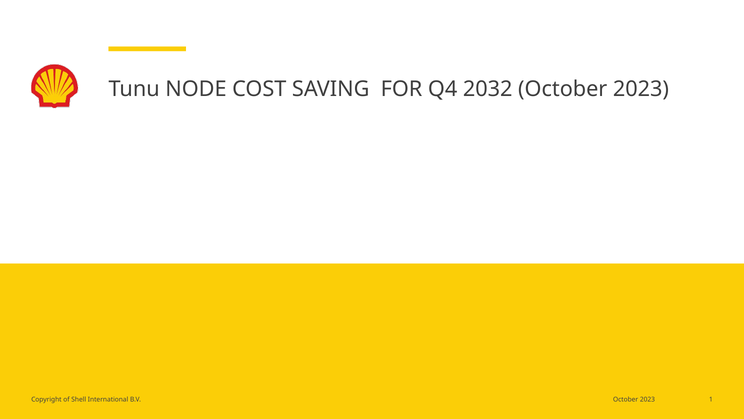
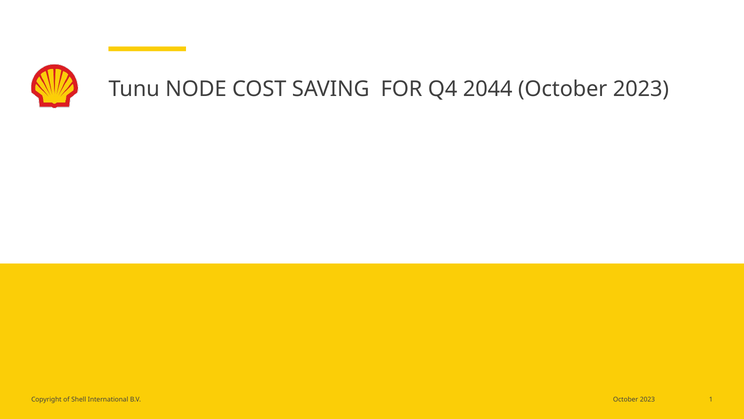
2032: 2032 -> 2044 (488, 89)
